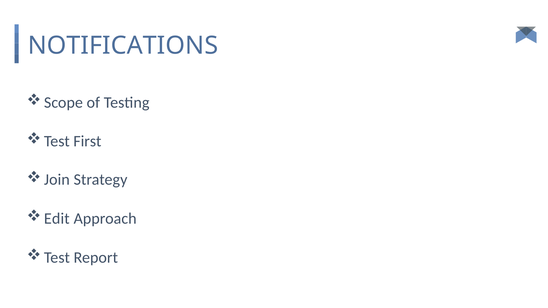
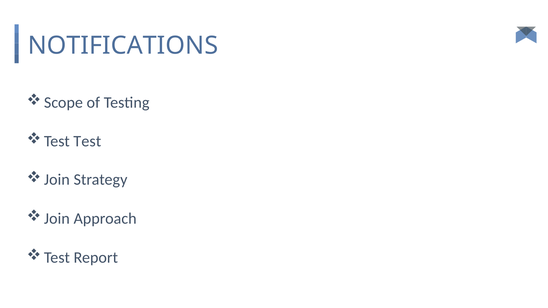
Test First: First -> Test (87, 141)
Edit: Edit -> Join (57, 219)
